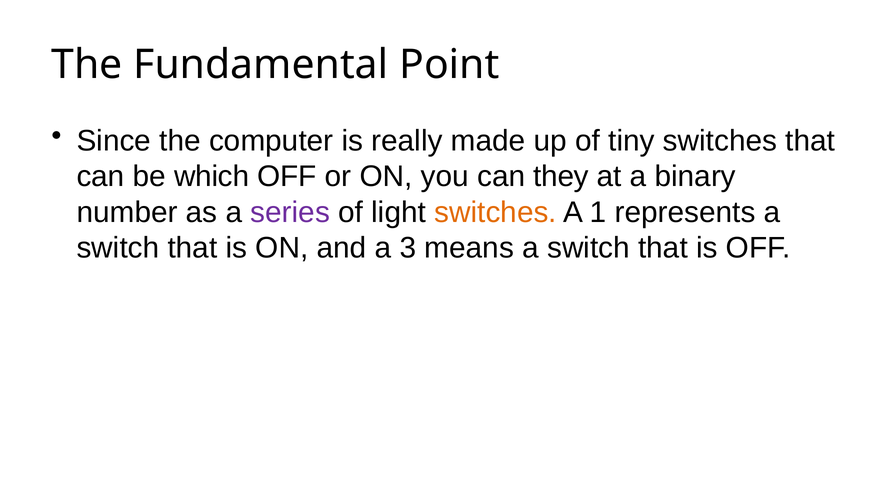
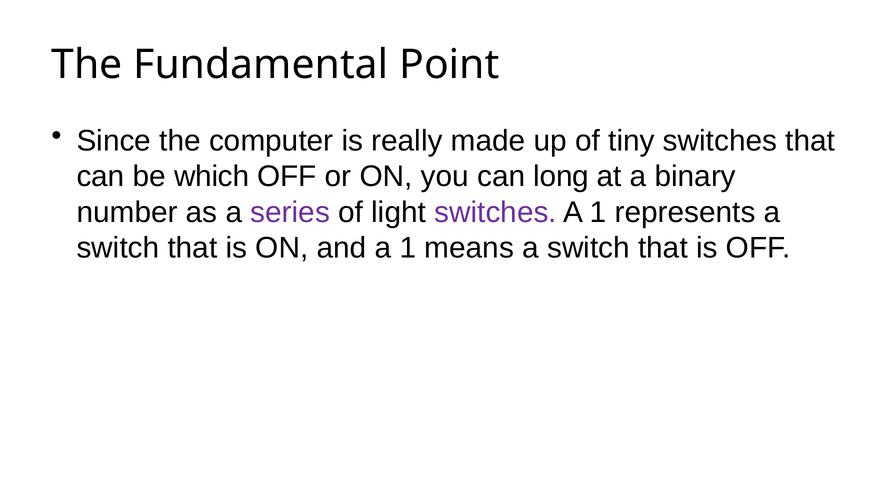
they: they -> long (561, 176)
switches colour: orange -> purple (495, 212)
and a 3: 3 -> 1 (408, 248)
